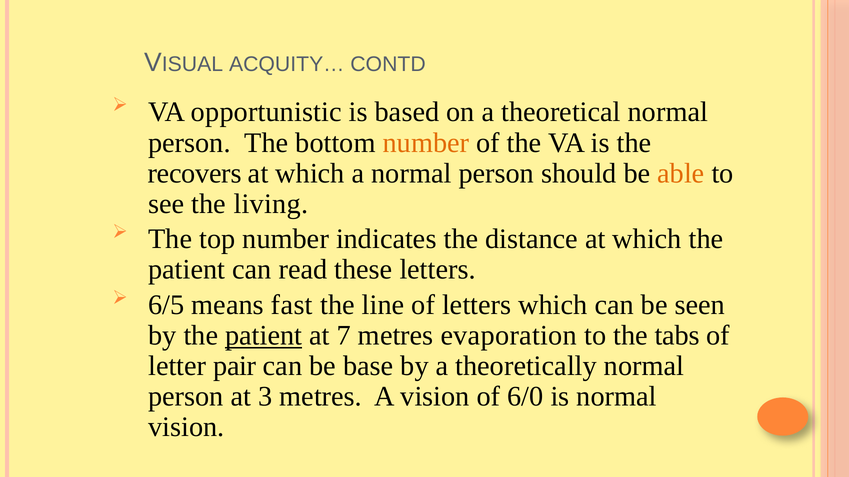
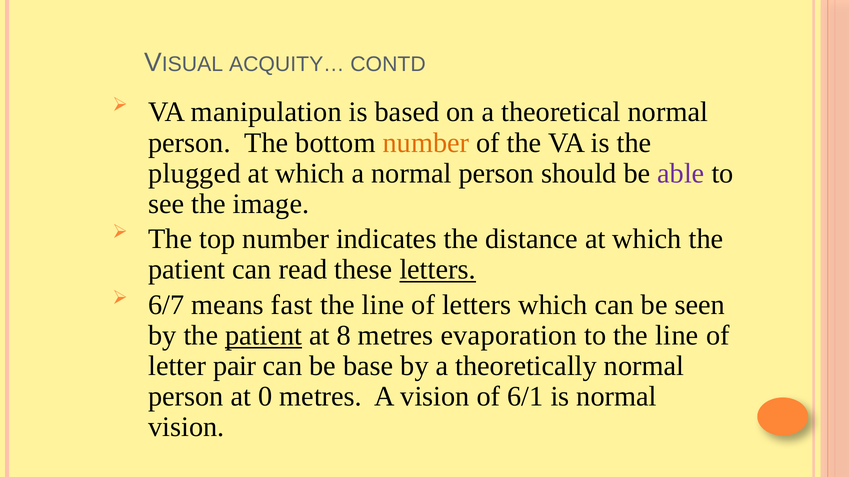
opportunistic: opportunistic -> manipulation (266, 112)
recovers: recovers -> plugged (194, 173)
able colour: orange -> purple (681, 173)
living: living -> image (271, 204)
letters underline: none -> present (438, 270)
6/5: 6/5 -> 6/7 (166, 305)
7: 7 -> 8 (344, 336)
to the tabs: tabs -> line (677, 336)
3: 3 -> 0 (265, 397)
6/0: 6/0 -> 6/1 (525, 397)
